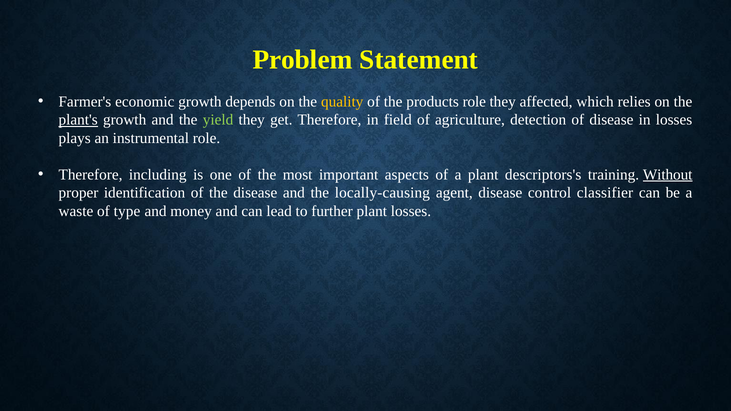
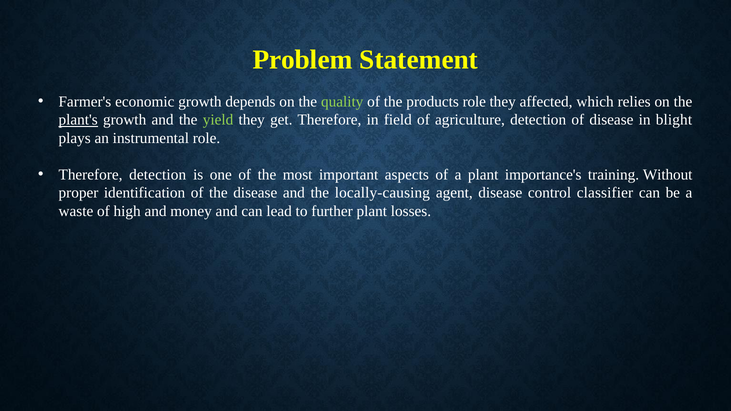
quality colour: yellow -> light green (342, 102)
in losses: losses -> blight (674, 120)
Therefore including: including -> detection (158, 175)
descriptors's: descriptors's -> importance's (543, 175)
Without underline: present -> none (668, 175)
type: type -> high (127, 211)
